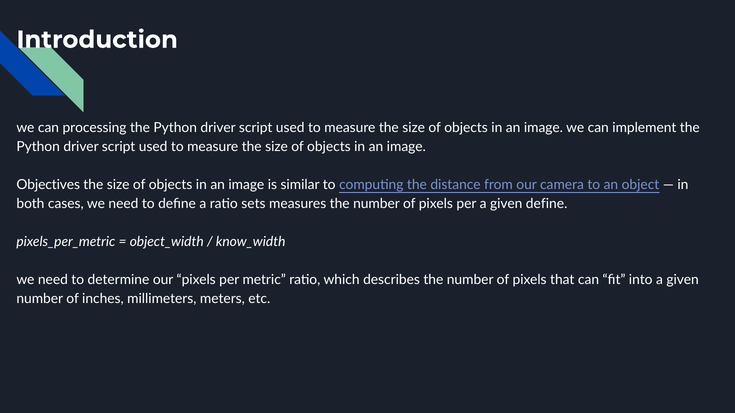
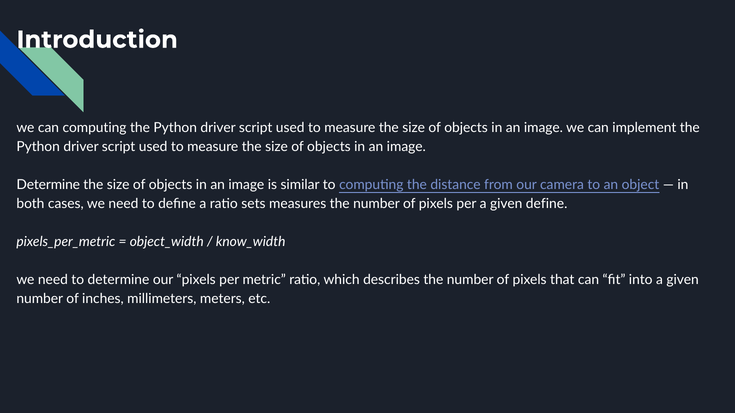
can processing: processing -> computing (95, 128)
Objectives: Objectives -> Determine (48, 185)
